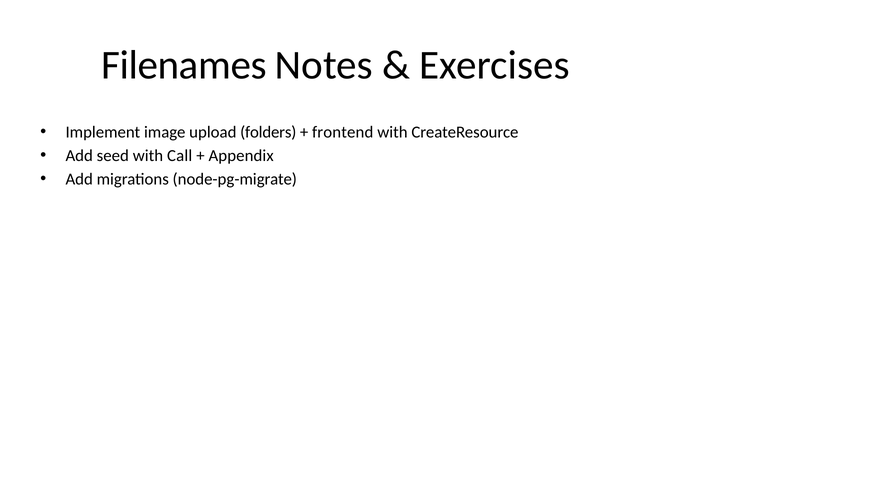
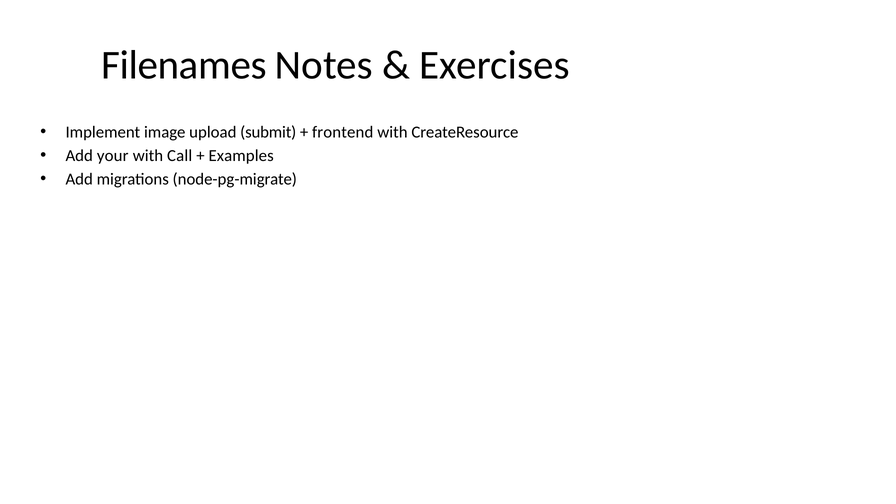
folders: folders -> submit (268, 132)
seed: seed -> your (113, 156)
Appendix: Appendix -> Examples (241, 156)
